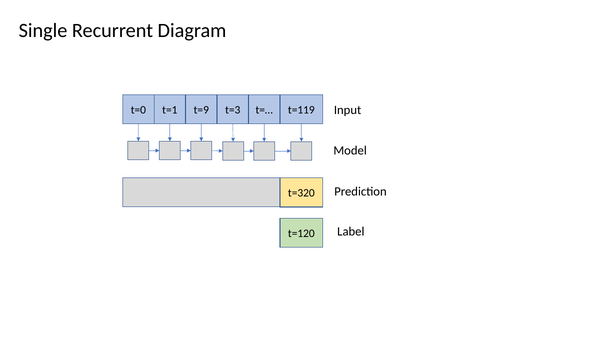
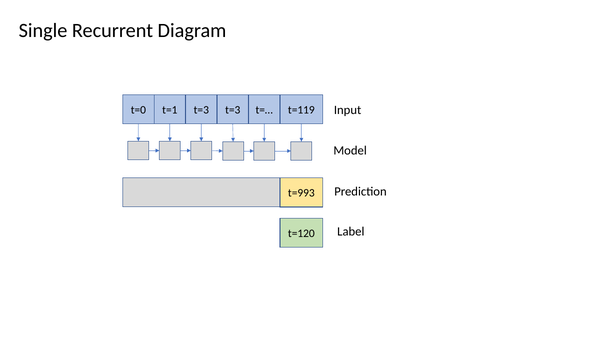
t=1 t=9: t=9 -> t=3 (201, 110)
t=320: t=320 -> t=993 (301, 193)
